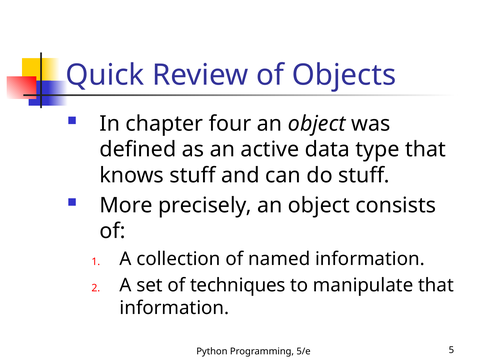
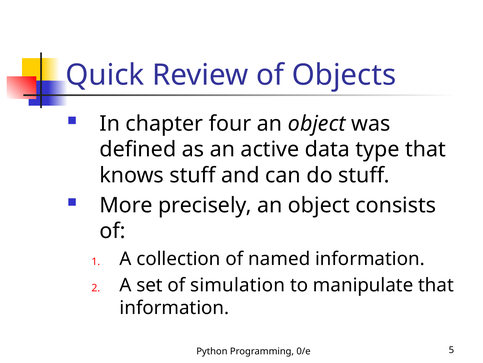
techniques: techniques -> simulation (238, 285)
5/e: 5/e -> 0/e (304, 351)
